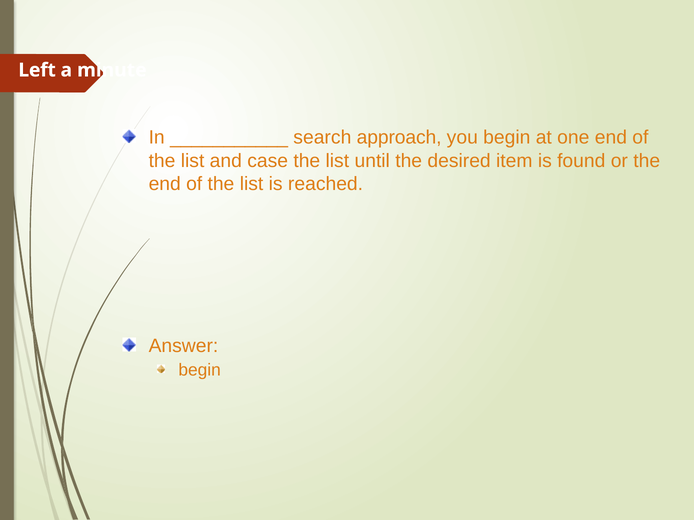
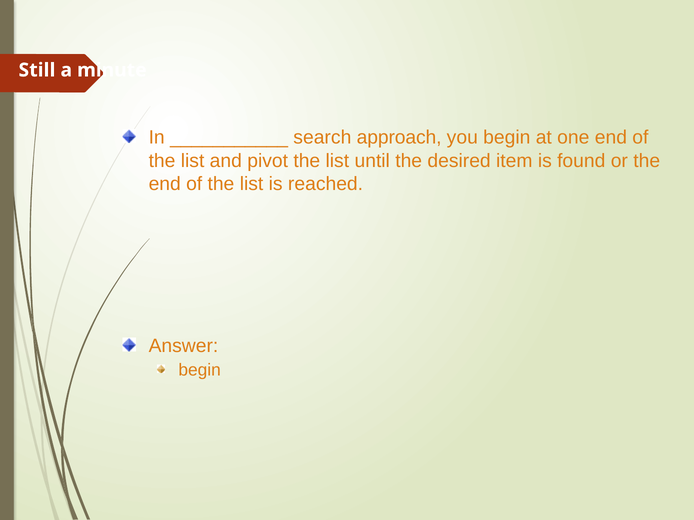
Left: Left -> Still (37, 70)
case: case -> pivot (268, 161)
